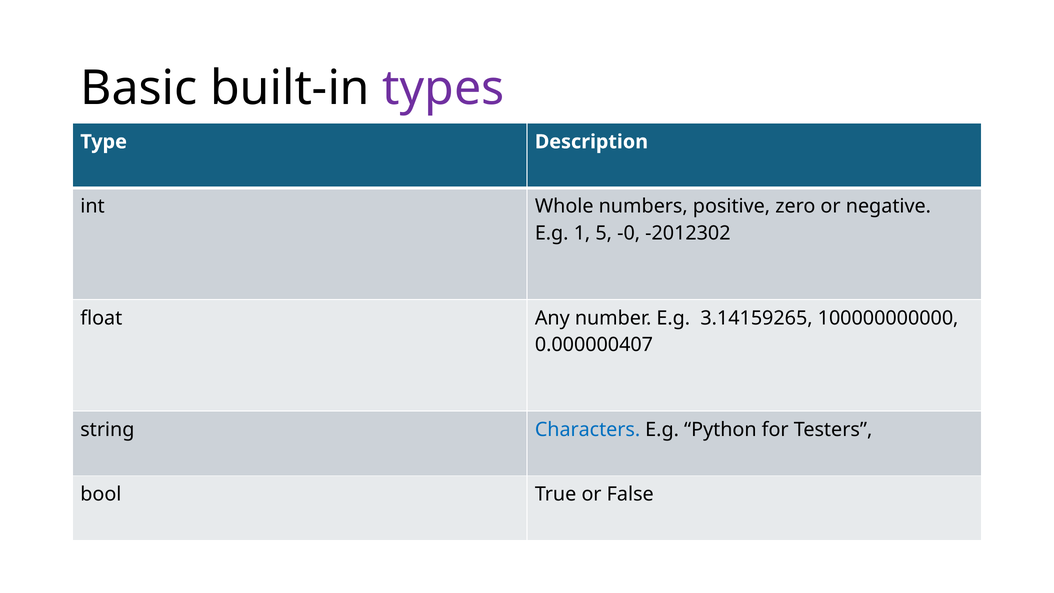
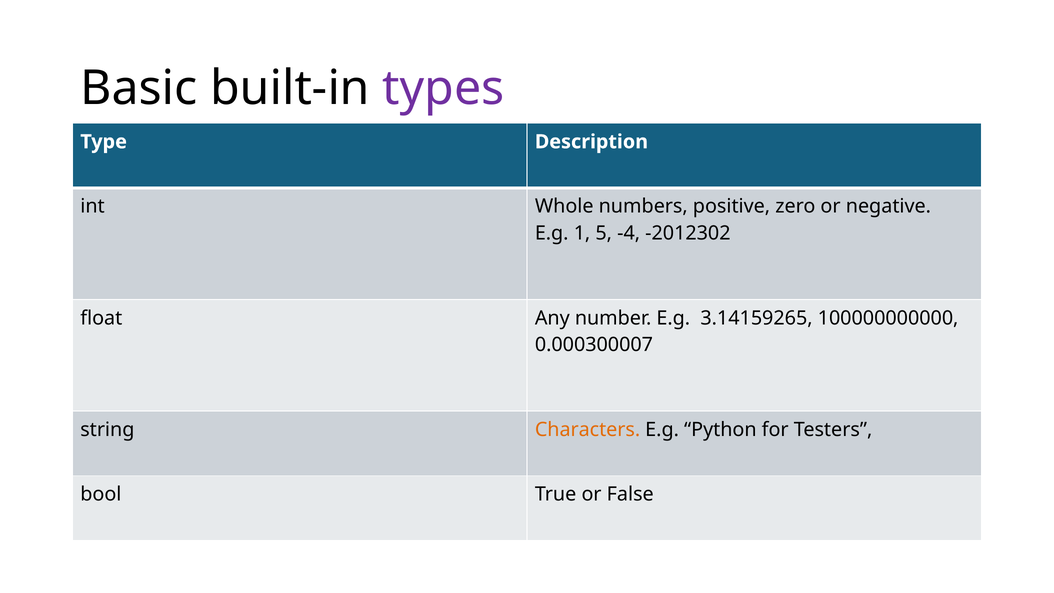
-0: -0 -> -4 (629, 233)
0.000000407: 0.000000407 -> 0.000300007 (594, 345)
Characters colour: blue -> orange (588, 430)
